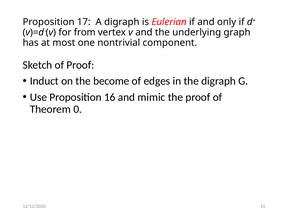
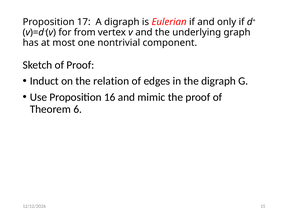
become: become -> relation (111, 81)
0: 0 -> 6 (78, 109)
